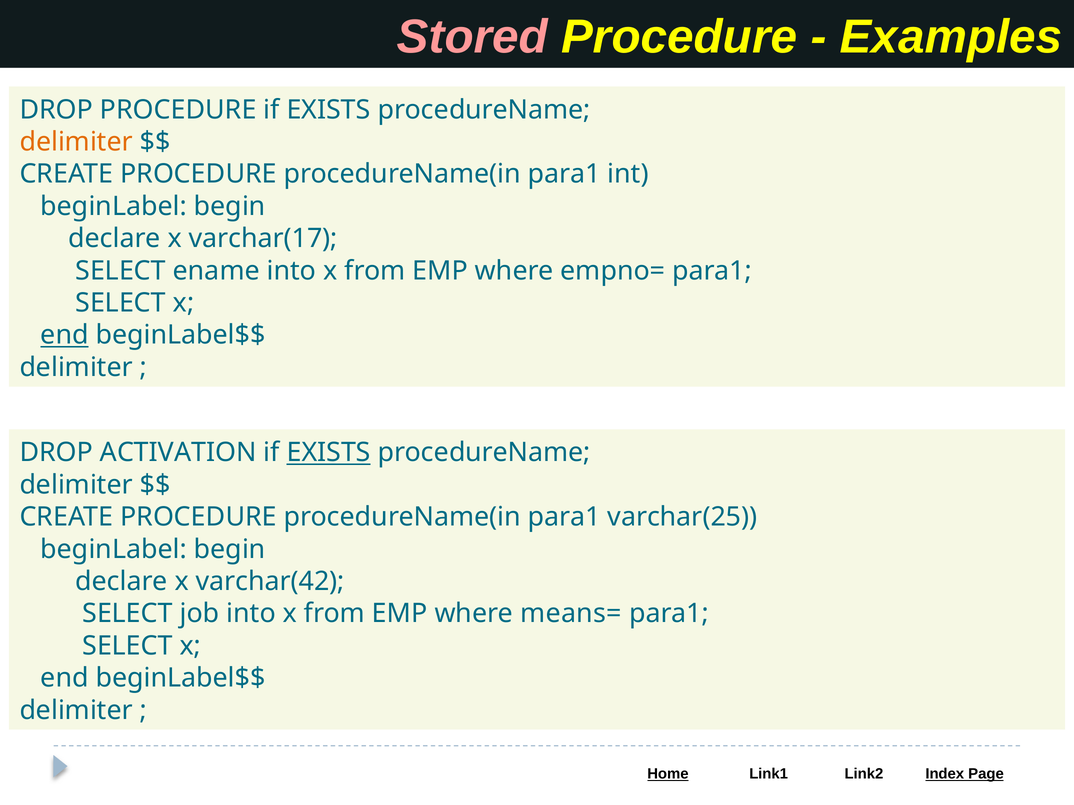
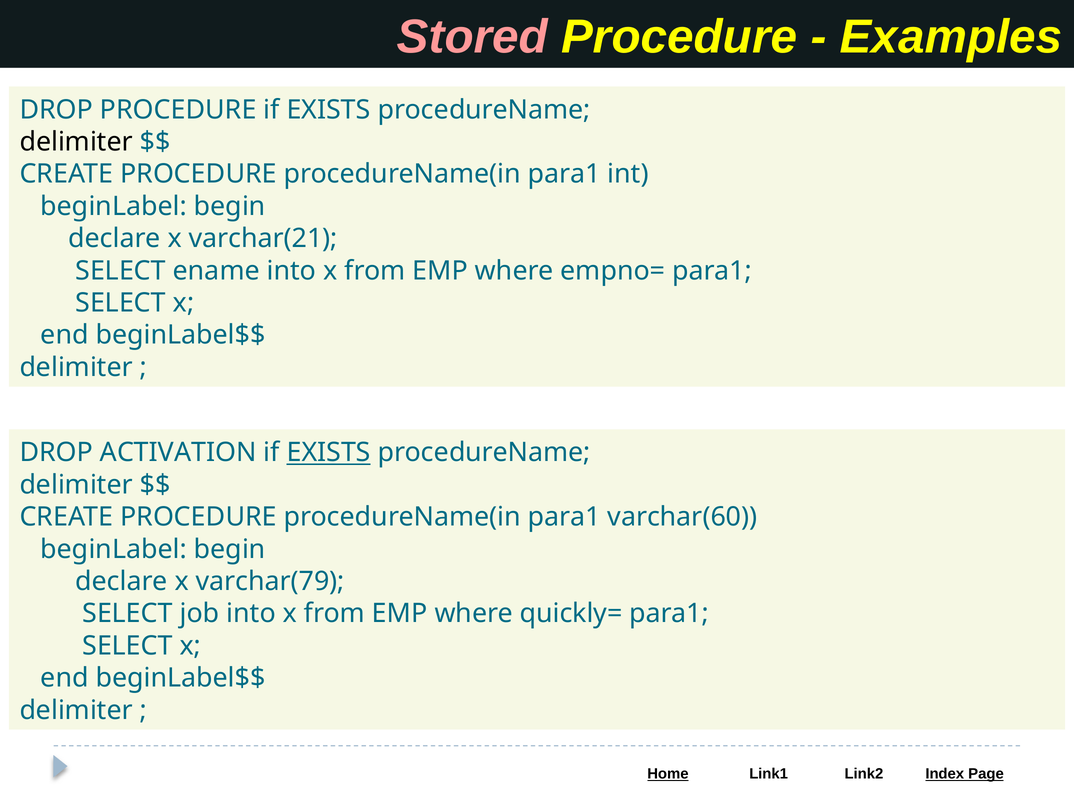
delimiter colour: orange -> black (76, 142)
varchar(17: varchar(17 -> varchar(21 (263, 239)
end underline: present -> none (65, 335)
varchar(25: varchar(25 -> varchar(60 (682, 517)
varchar(42: varchar(42 -> varchar(79 (270, 582)
means=: means= -> quickly= (571, 614)
